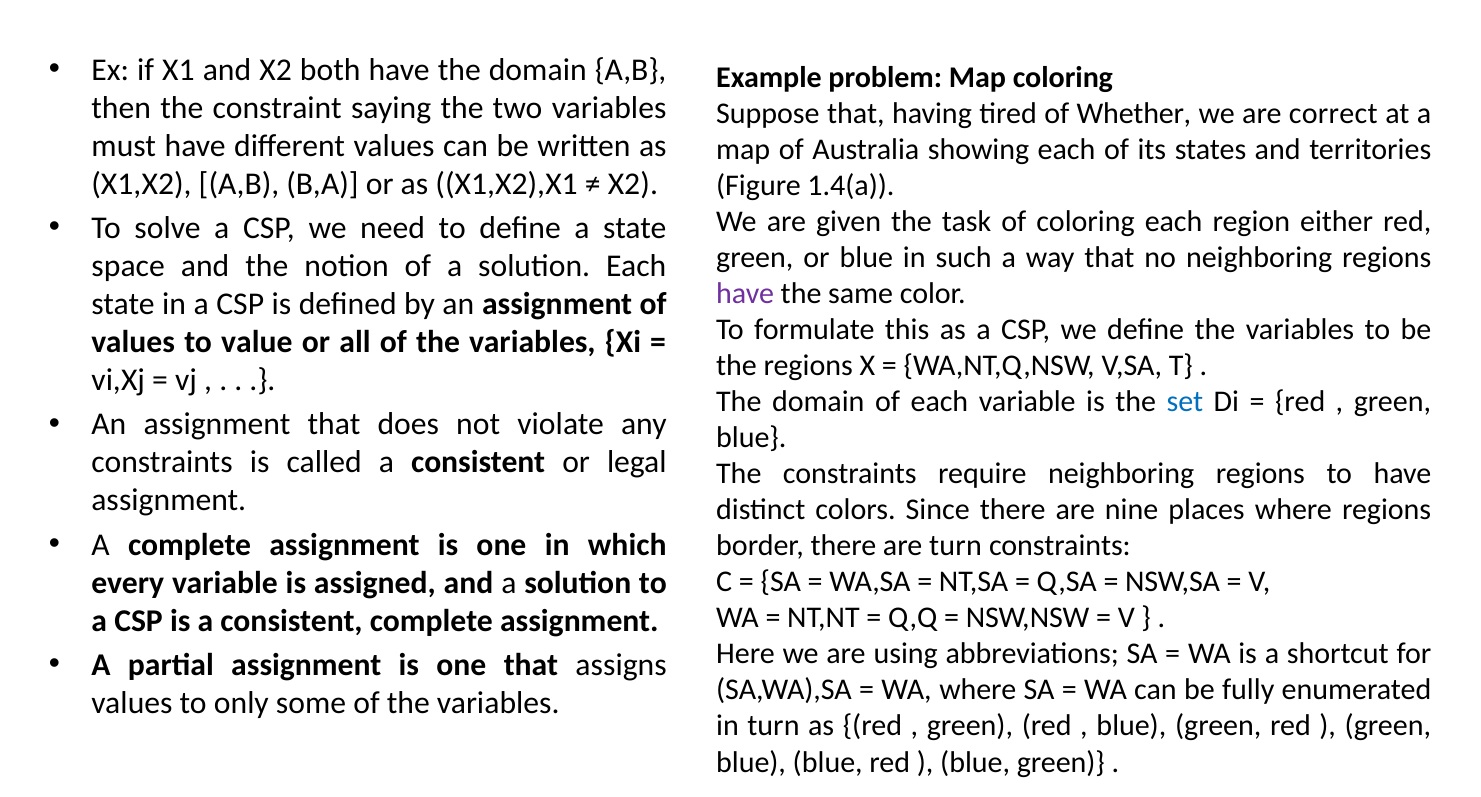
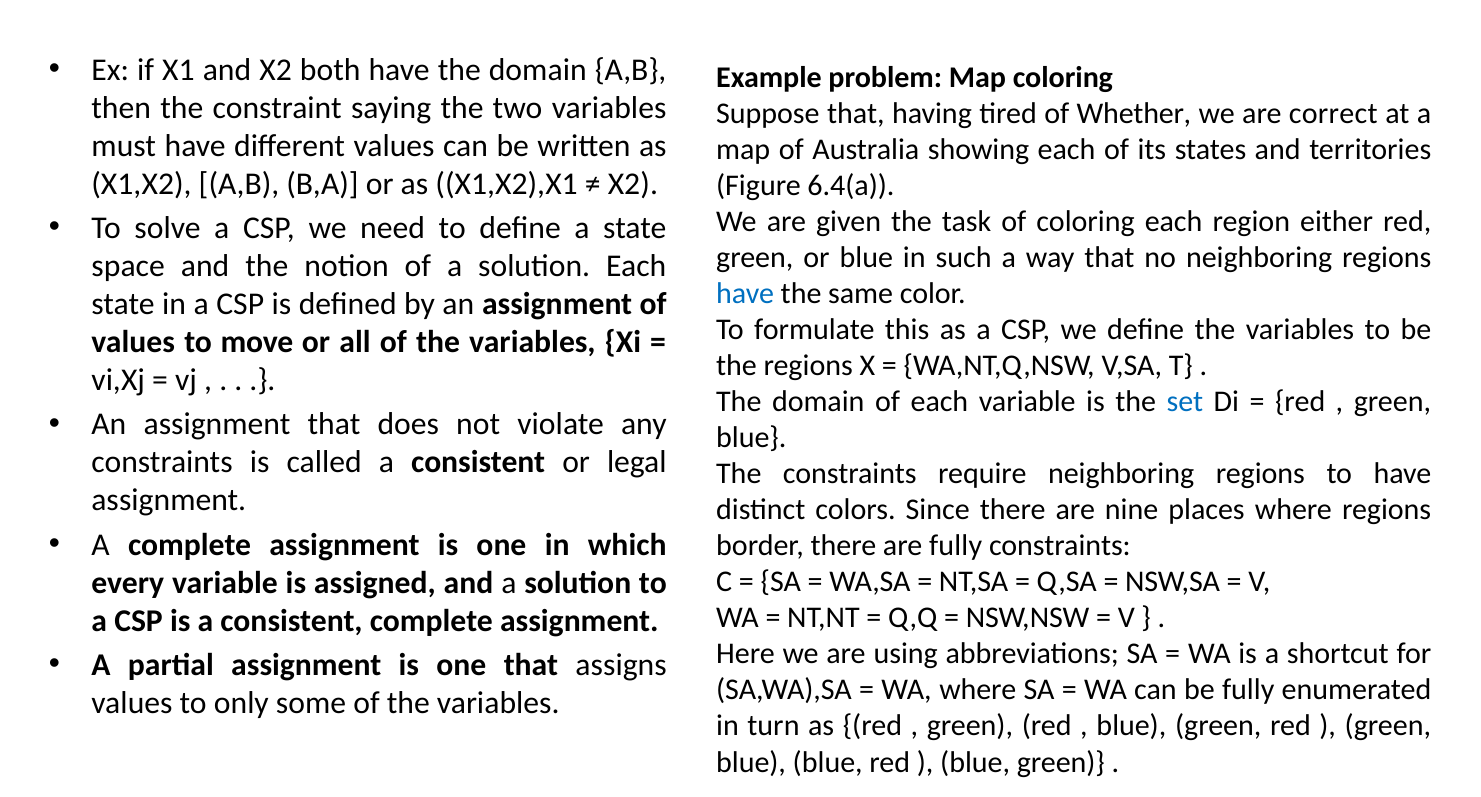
1.4(a: 1.4(a -> 6.4(a (851, 186)
have colour: purple -> blue (745, 294)
value: value -> move (257, 342)
are turn: turn -> fully (956, 546)
